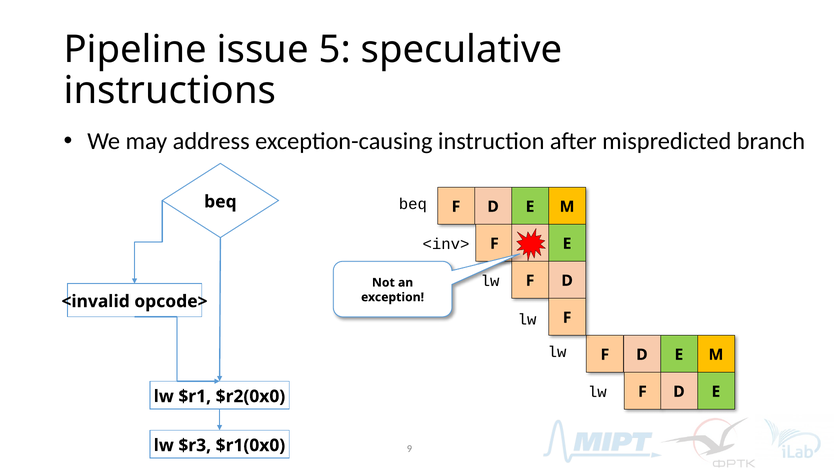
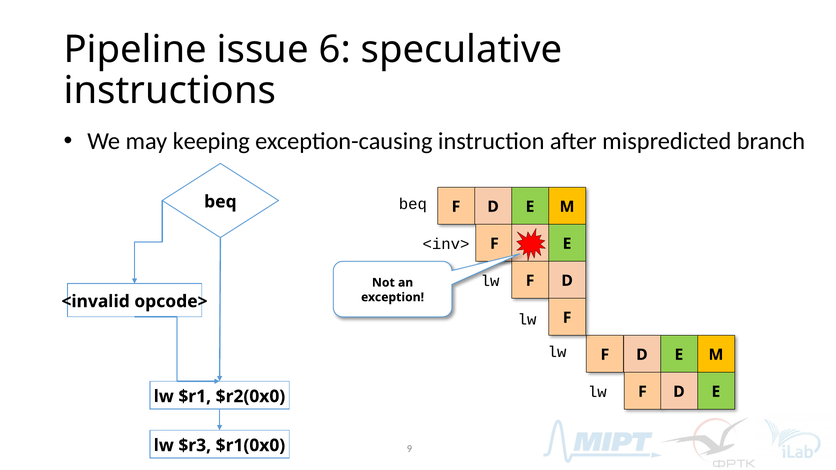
5: 5 -> 6 (335, 50)
address: address -> keeping (211, 141)
